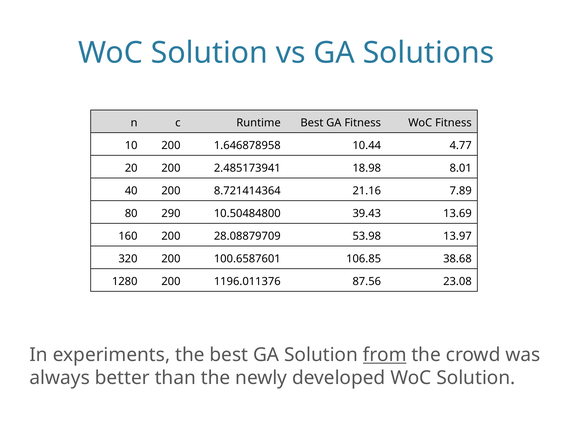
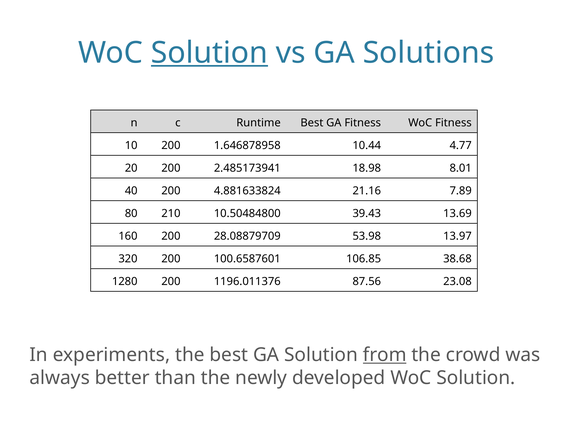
Solution underline: none -> present (209, 53)
8.721414364: 8.721414364 -> 4.881633824 (247, 191)
290: 290 -> 210 (171, 213)
